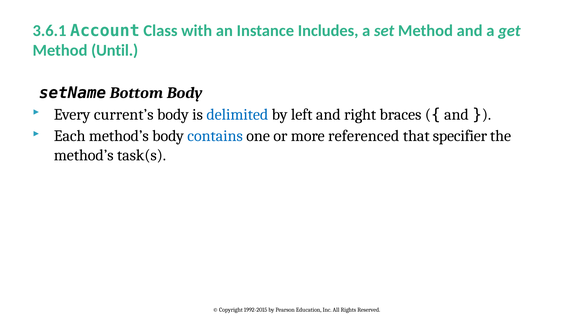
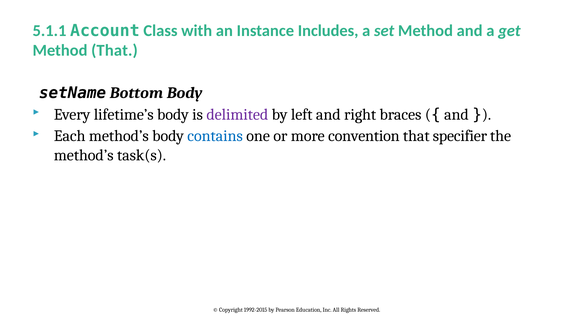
3.6.1: 3.6.1 -> 5.1.1 (49, 31)
Method Until: Until -> That (114, 50)
current’s: current’s -> lifetime’s (124, 114)
delimited colour: blue -> purple (237, 114)
referenced: referenced -> convention (364, 136)
